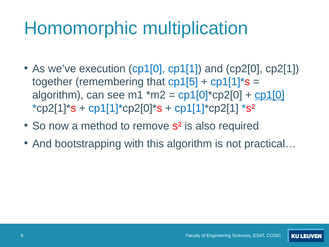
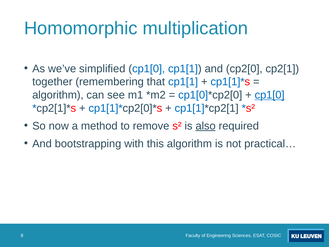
execution: execution -> simplified (102, 69)
that cp1[5: cp1[5 -> cp1[1 (183, 82)
also underline: none -> present (206, 126)
